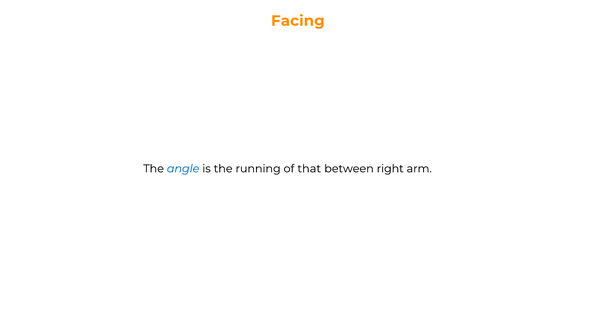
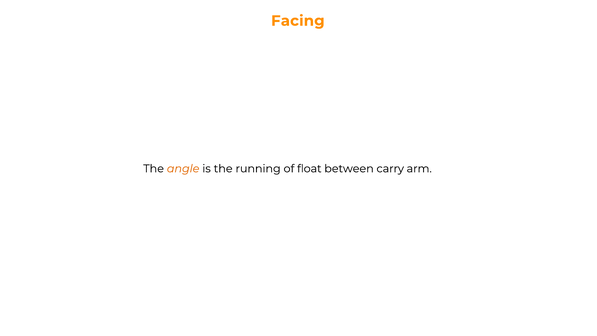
angle colour: blue -> orange (183, 169)
that: that -> float (309, 169)
right: right -> carry (390, 169)
